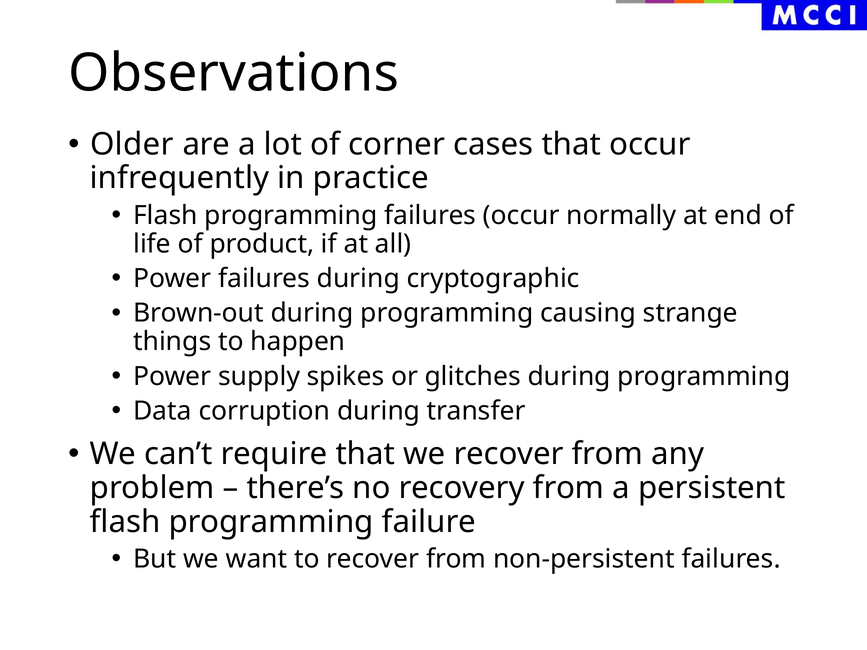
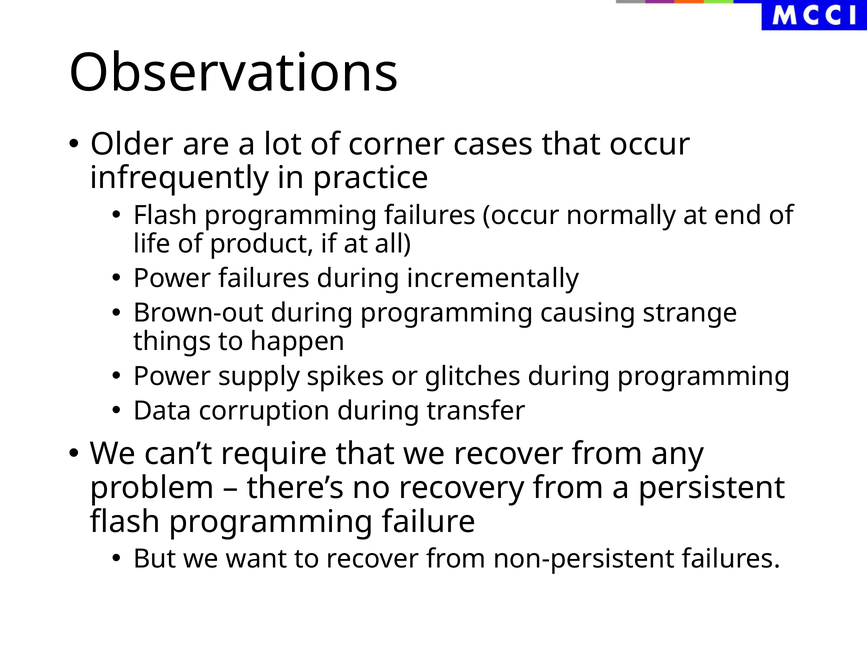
cryptographic: cryptographic -> incrementally (493, 279)
